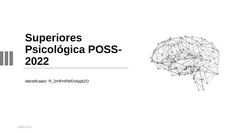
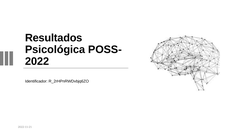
Superiores: Superiores -> Resultados (54, 38)
